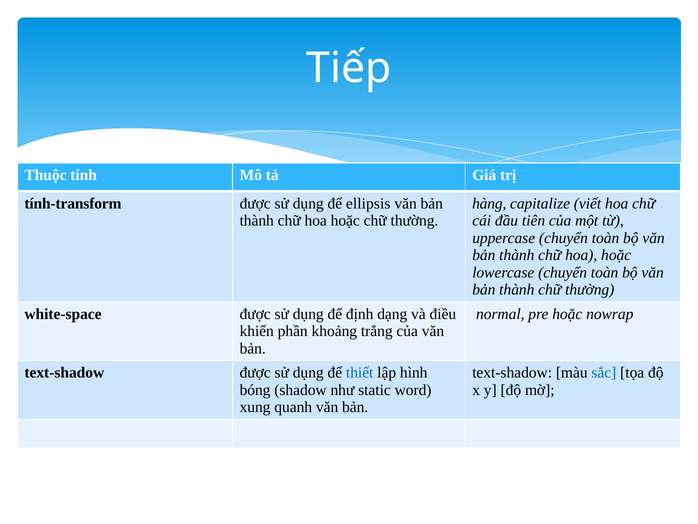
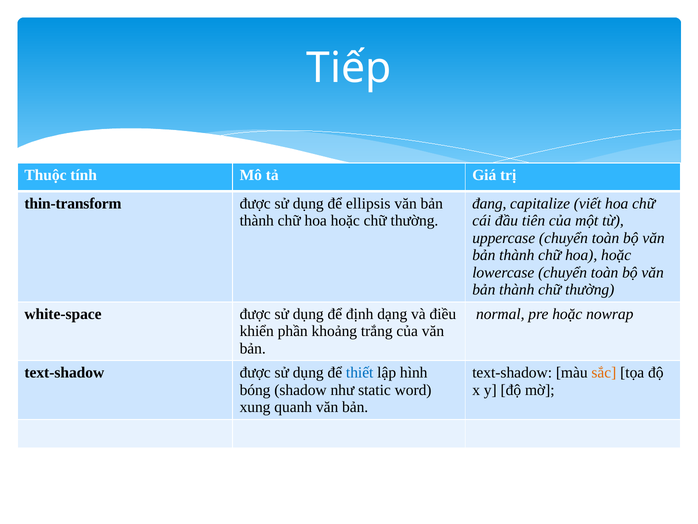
tính-transform: tính-transform -> thin-transform (73, 203)
hàng: hàng -> đang (489, 203)
sắc colour: blue -> orange (604, 372)
